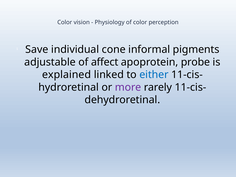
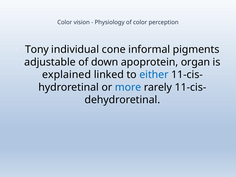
Save: Save -> Tony (37, 50)
affect: affect -> down (105, 62)
probe: probe -> organ (195, 62)
more colour: purple -> blue (128, 87)
